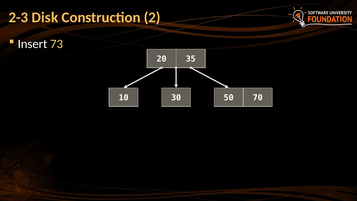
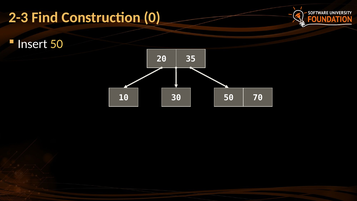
Disk: Disk -> Find (45, 17)
2: 2 -> 0 (152, 17)
Insert 73: 73 -> 50 (57, 44)
